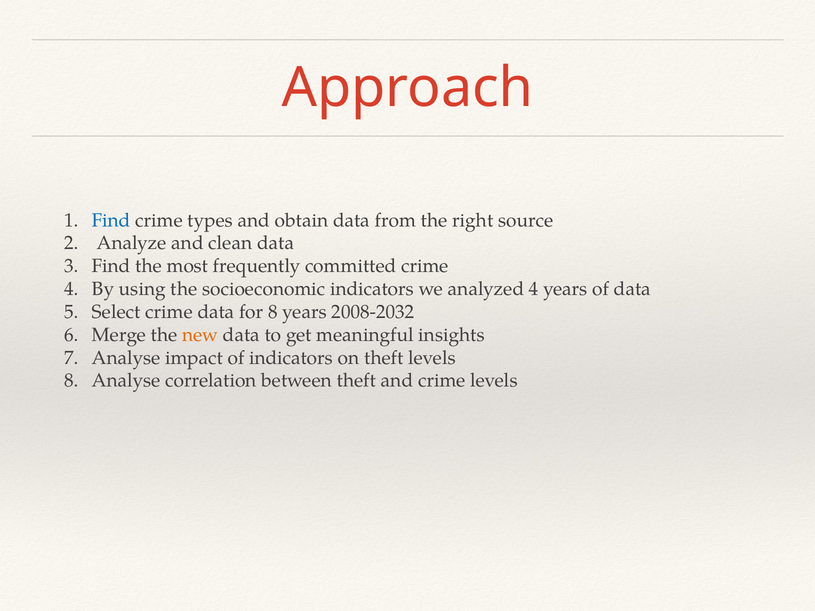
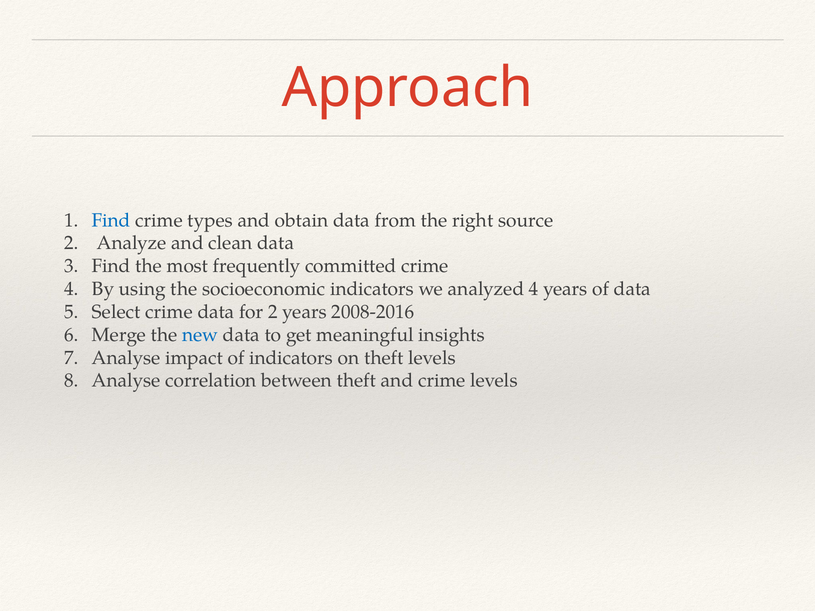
for 8: 8 -> 2 (273, 312)
2008-2032: 2008-2032 -> 2008-2016 (373, 312)
new colour: orange -> blue (200, 335)
